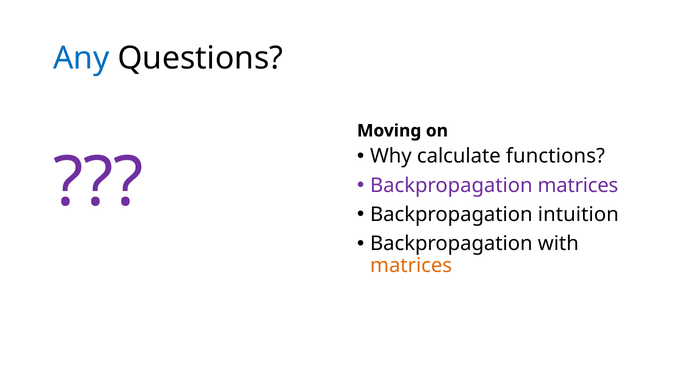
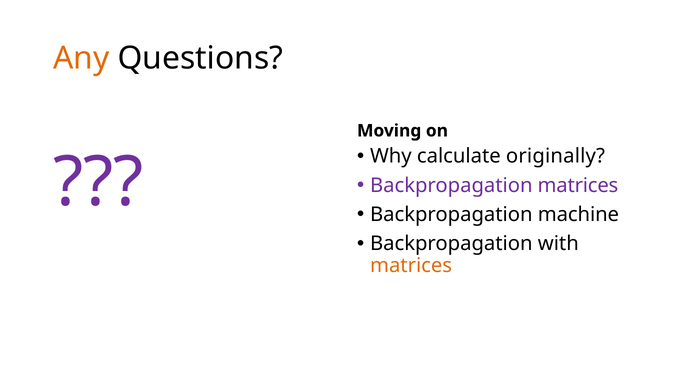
Any colour: blue -> orange (81, 58)
functions: functions -> originally (555, 156)
intuition: intuition -> machine (578, 215)
